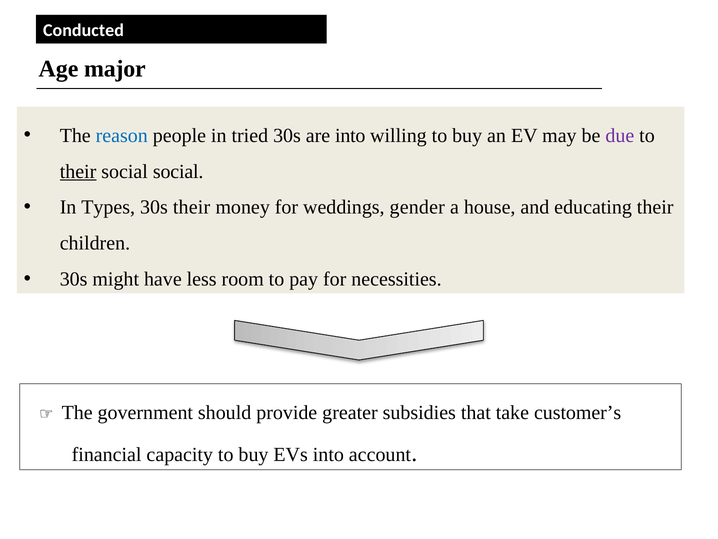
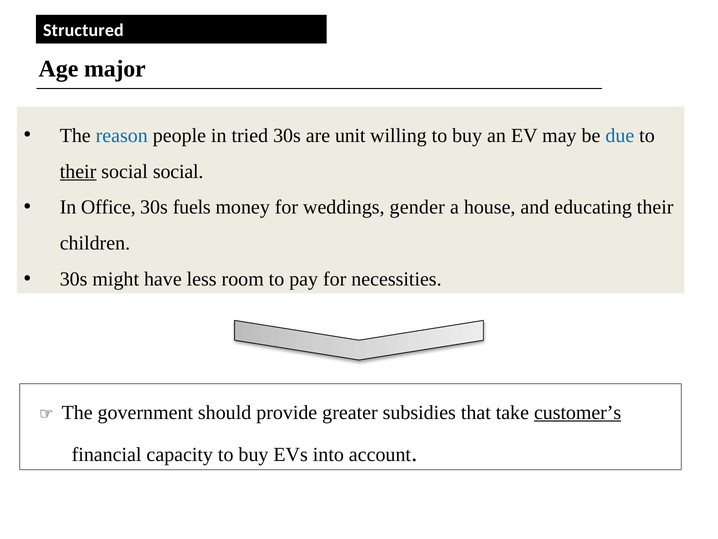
Conducted: Conducted -> Structured (83, 30)
are into: into -> unit (350, 135)
due colour: purple -> blue (620, 135)
Types: Types -> Office (108, 207)
30s their: their -> fuels (192, 207)
customer’s underline: none -> present (578, 412)
